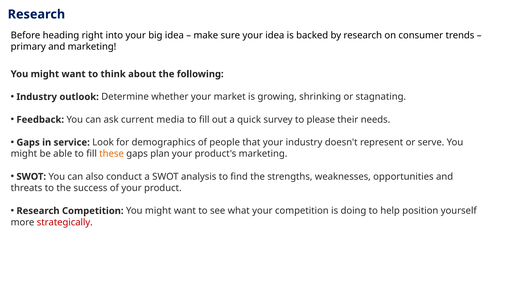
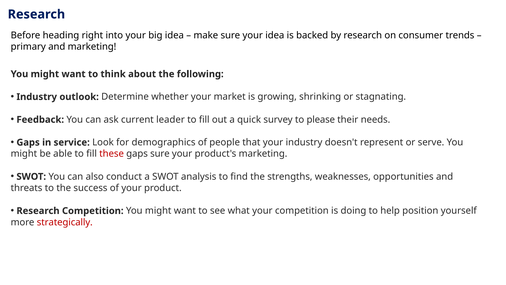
media: media -> leader (170, 119)
these colour: orange -> red (112, 154)
gaps plan: plan -> sure (160, 154)
